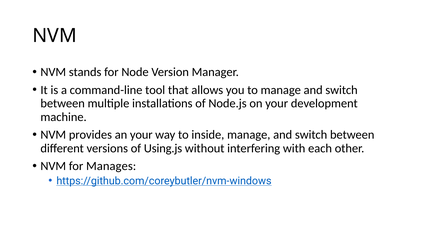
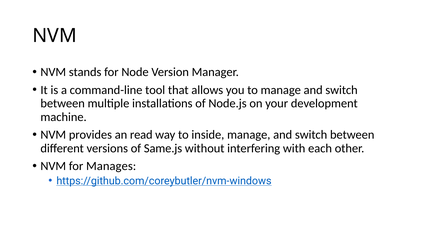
an your: your -> read (141, 135)
Using.js: Using.js -> Same.js (163, 148)
